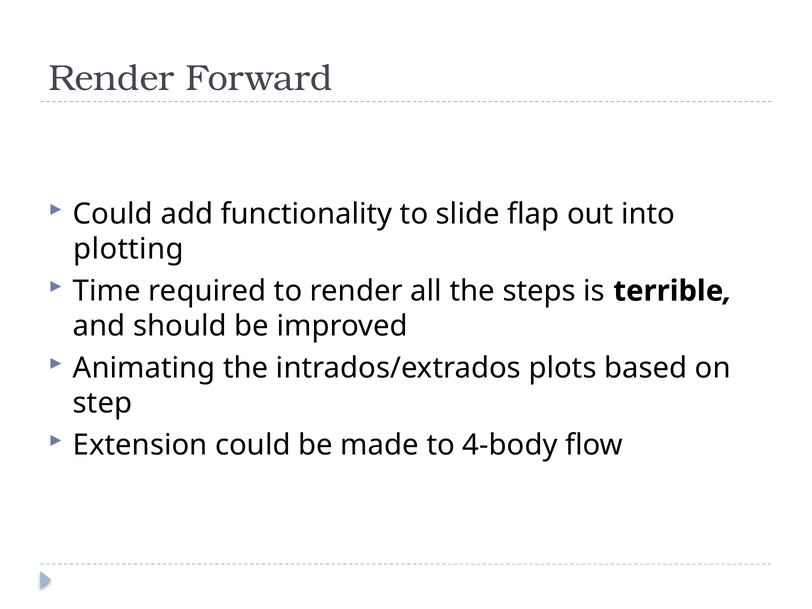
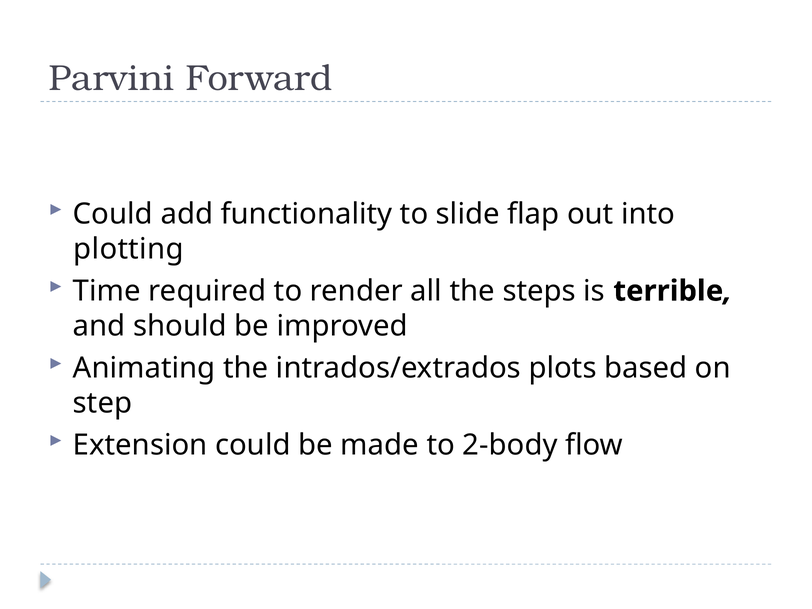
Render: Render -> Parvini (111, 78)
4-body: 4-body -> 2-body (510, 445)
